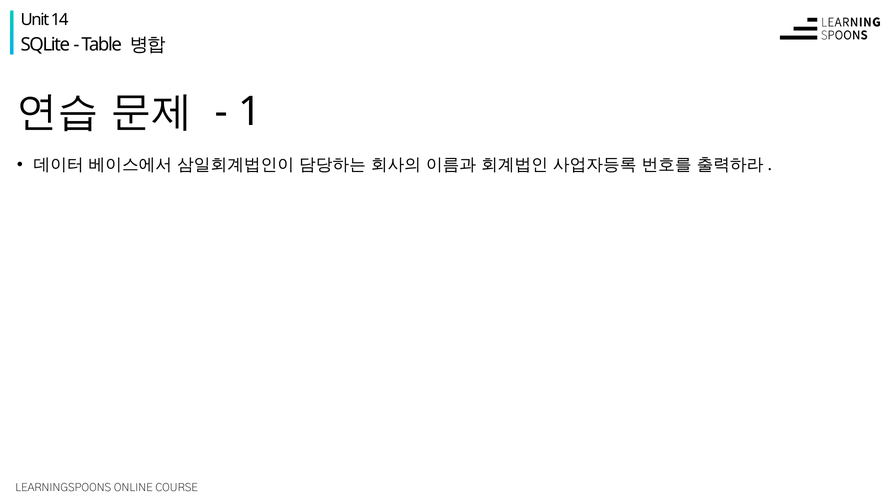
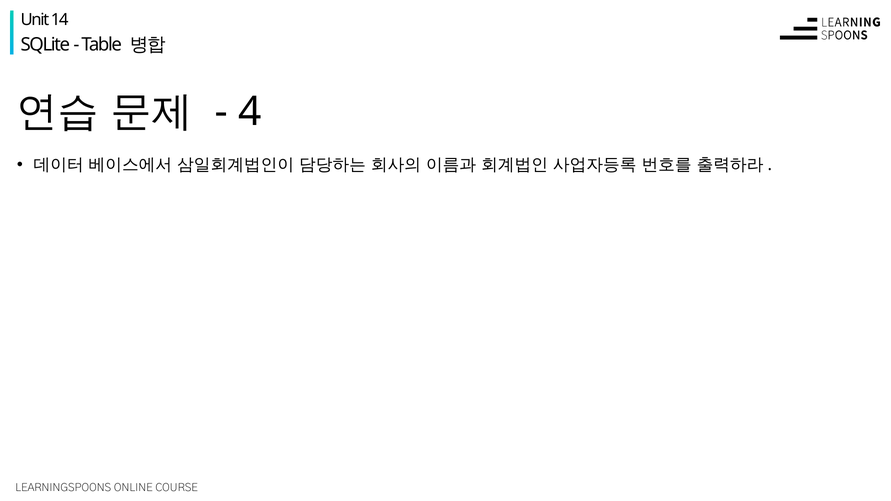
1: 1 -> 4 (250, 112)
